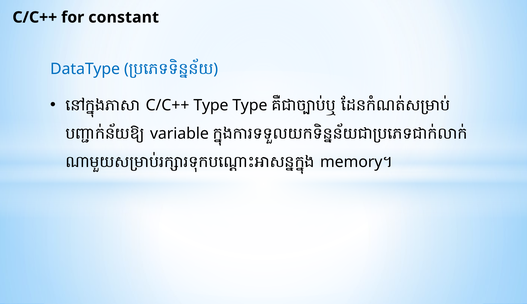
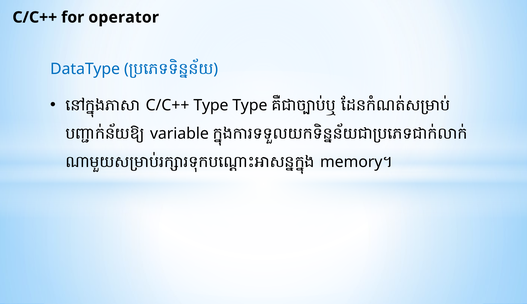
constant: constant -> operator (124, 17)
